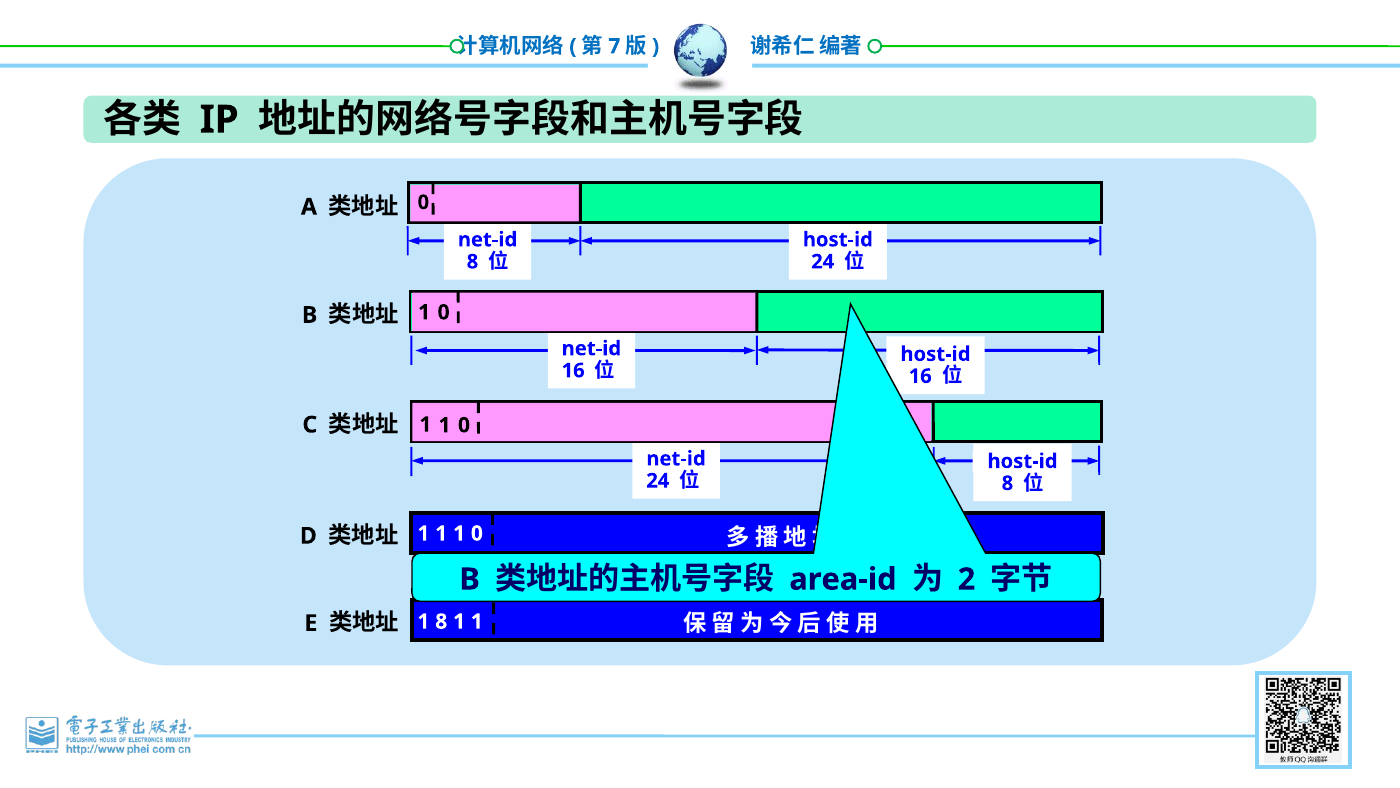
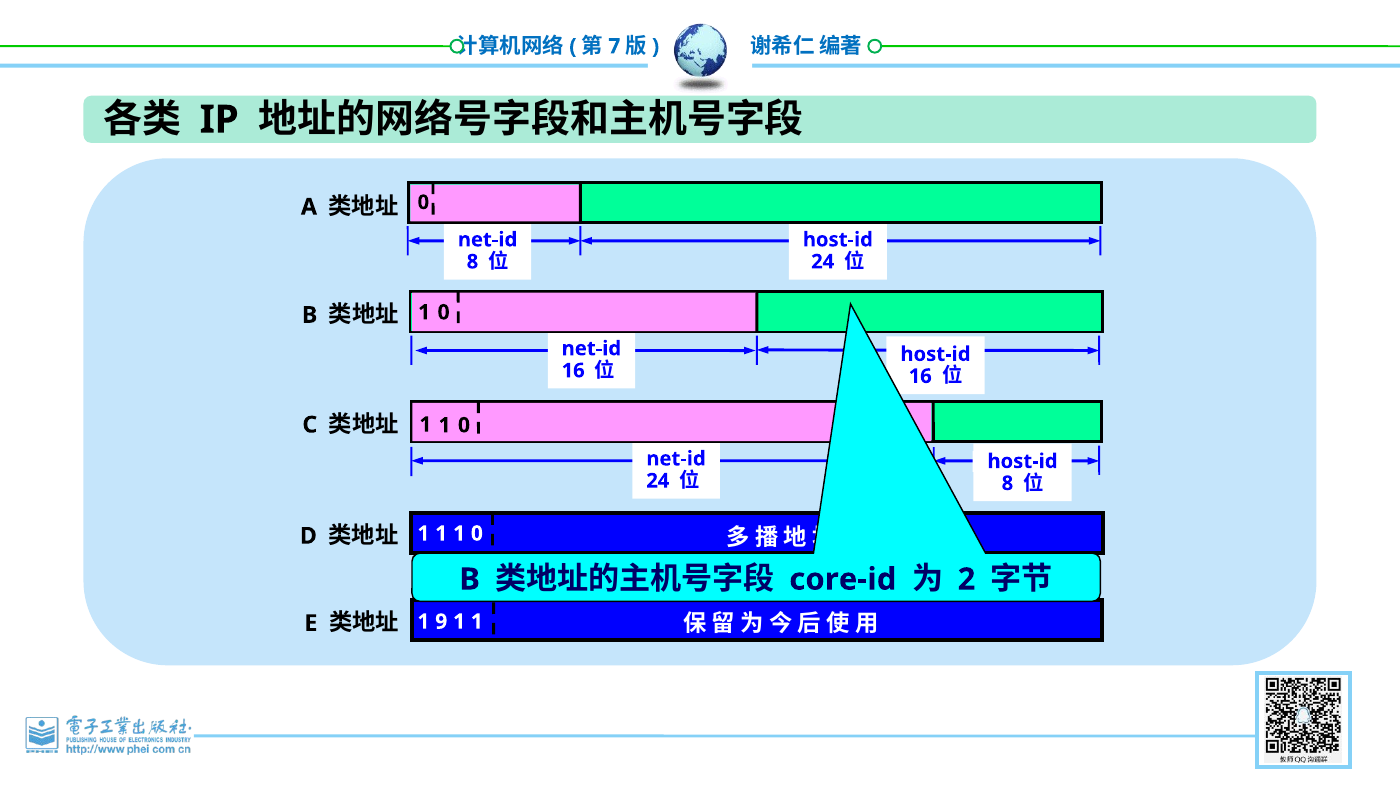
area-id: area-id -> core-id (843, 579)
1 8: 8 -> 9 (441, 621)
